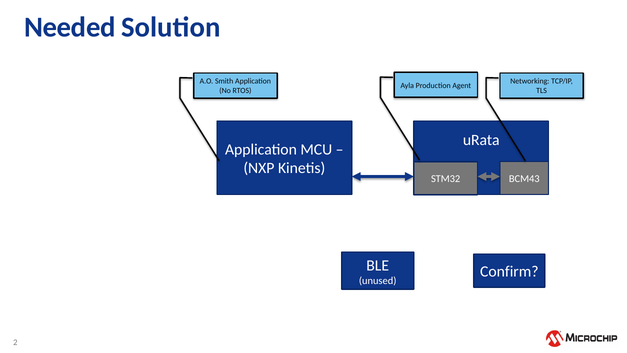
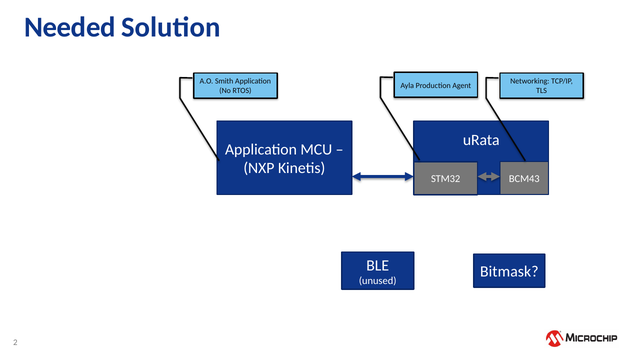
Confirm: Confirm -> Bitmask (509, 272)
